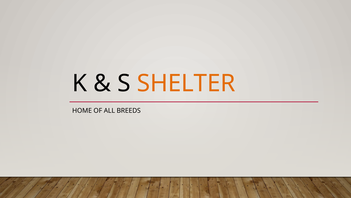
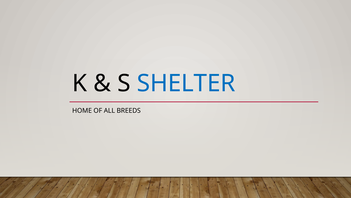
SHELTER colour: orange -> blue (186, 83)
